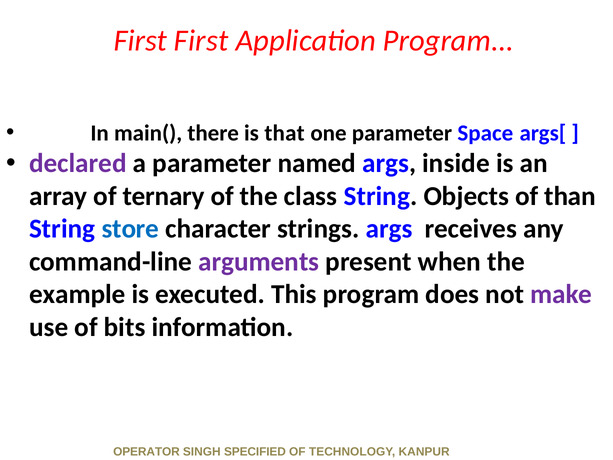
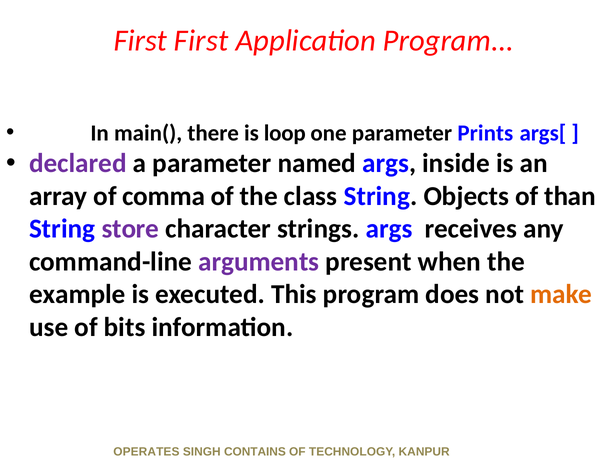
that: that -> loop (285, 133)
Space: Space -> Prints (485, 133)
ternary: ternary -> comma (164, 196)
store colour: blue -> purple (130, 229)
make colour: purple -> orange (561, 294)
OPERATOR: OPERATOR -> OPERATES (146, 451)
SPECIFIED: SPECIFIED -> CONTAINS (255, 451)
